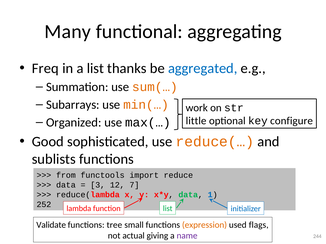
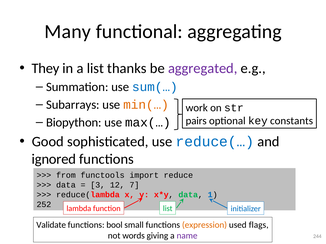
Freq: Freq -> They (46, 68)
aggregated colour: blue -> purple (203, 68)
sum(… colour: orange -> blue (155, 87)
Organized: Organized -> Biopython (74, 123)
little: little -> pairs (196, 121)
configure: configure -> constants (292, 121)
reduce(… colour: orange -> blue (215, 142)
sublists: sublists -> ignored (54, 159)
tree: tree -> bool (114, 225)
actual: actual -> words (134, 236)
